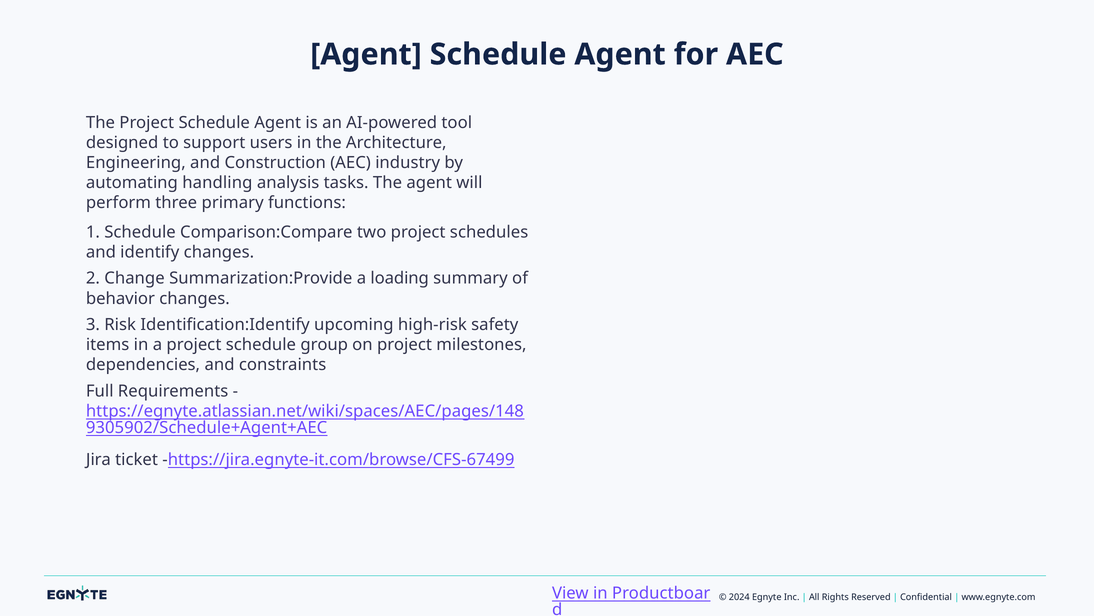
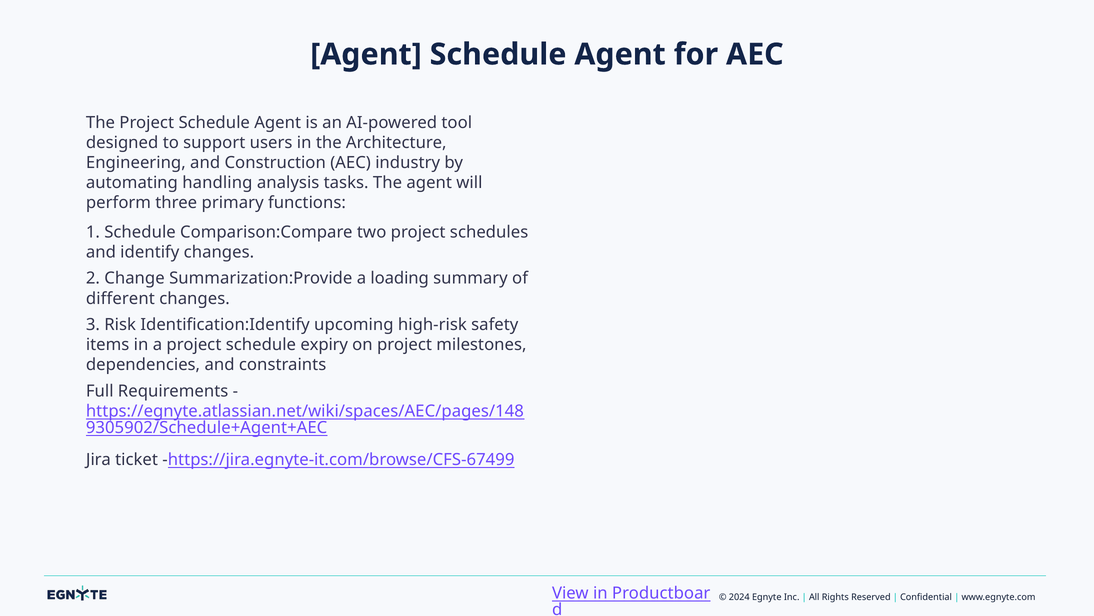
behavior: behavior -> different (120, 298)
group: group -> expiry (324, 344)
